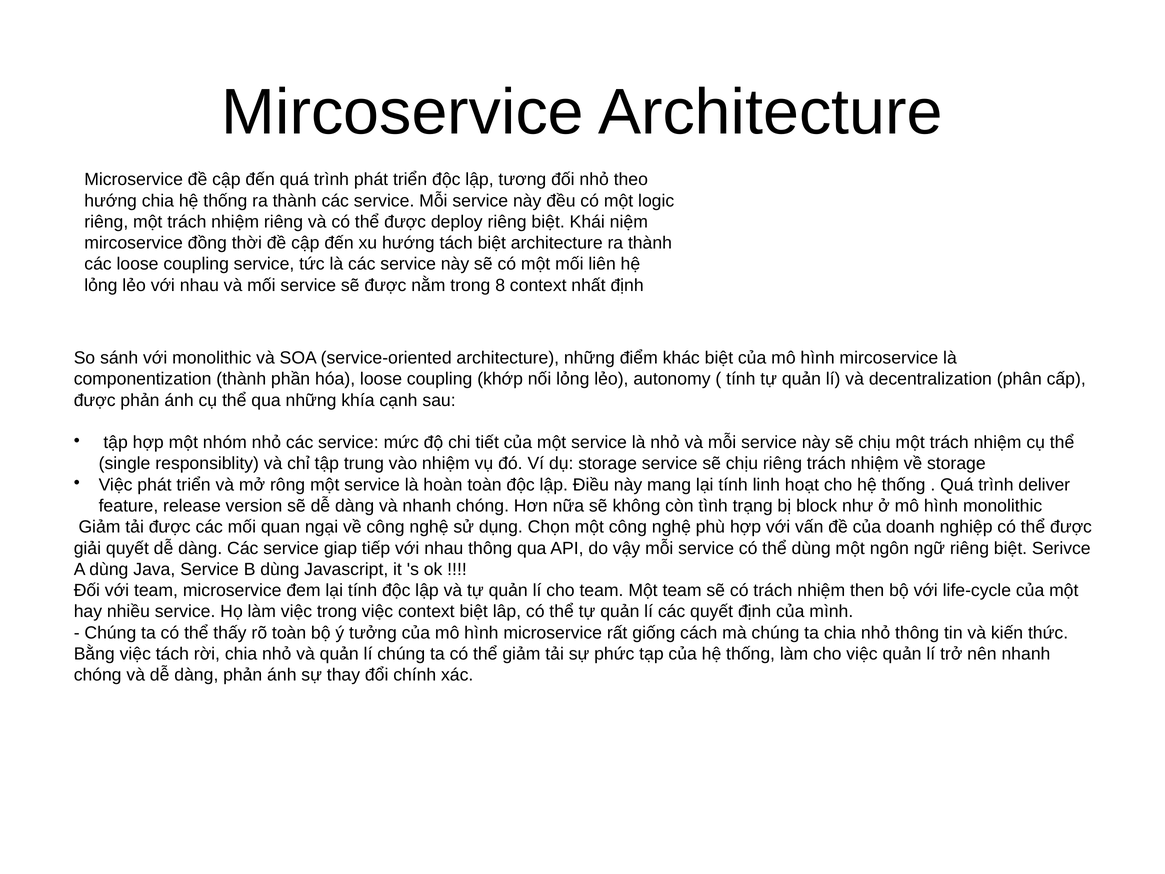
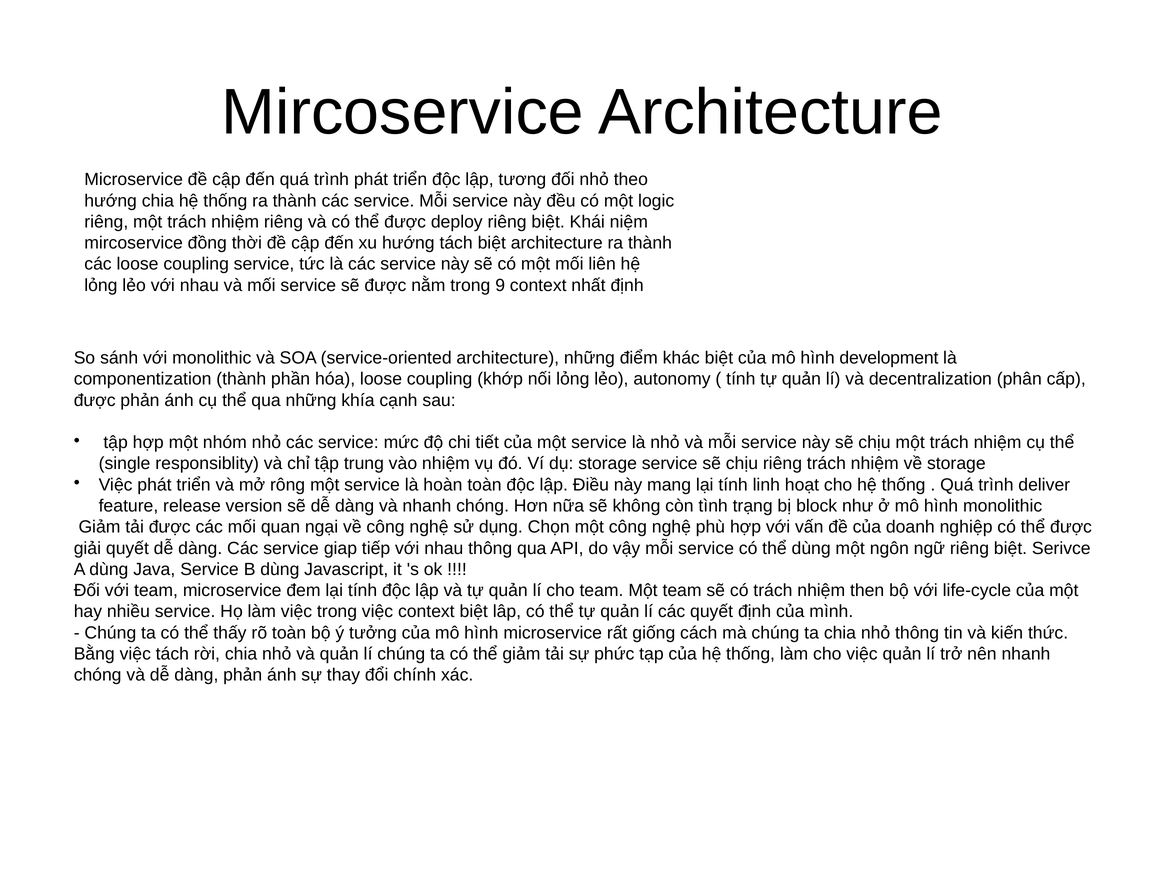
8: 8 -> 9 (500, 285)
hình mircoservice: mircoservice -> development (889, 358)
